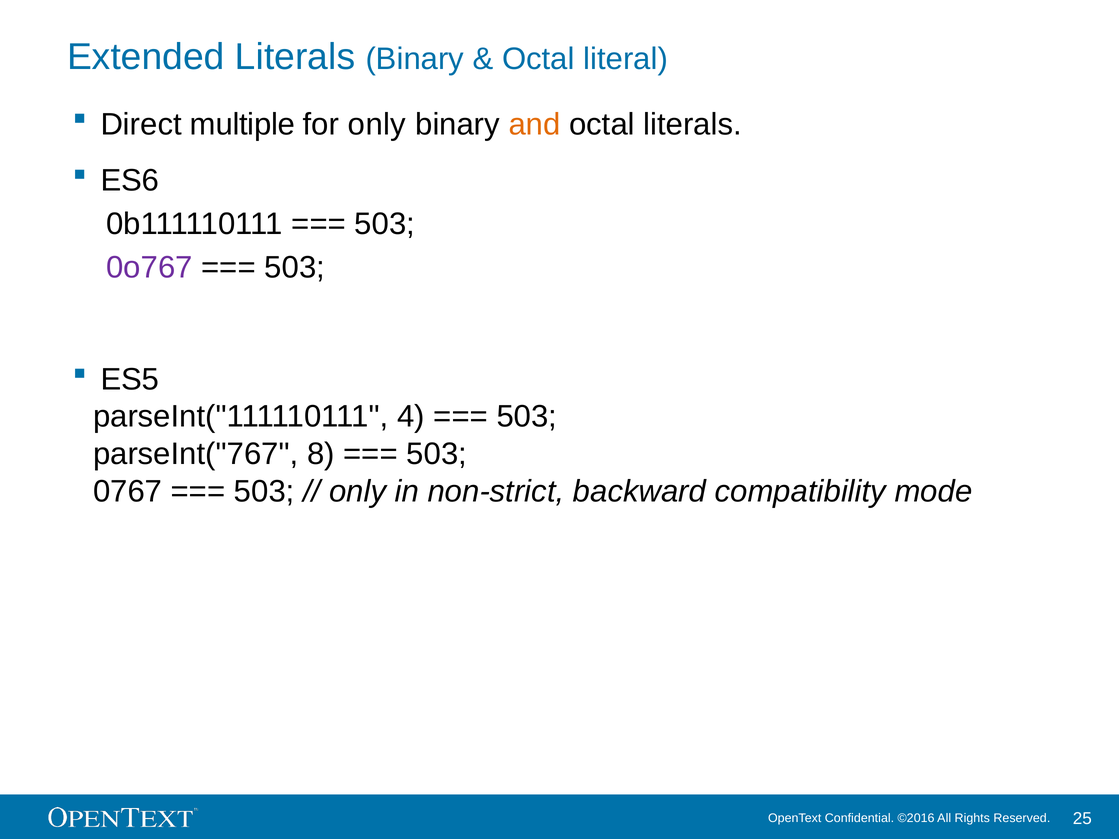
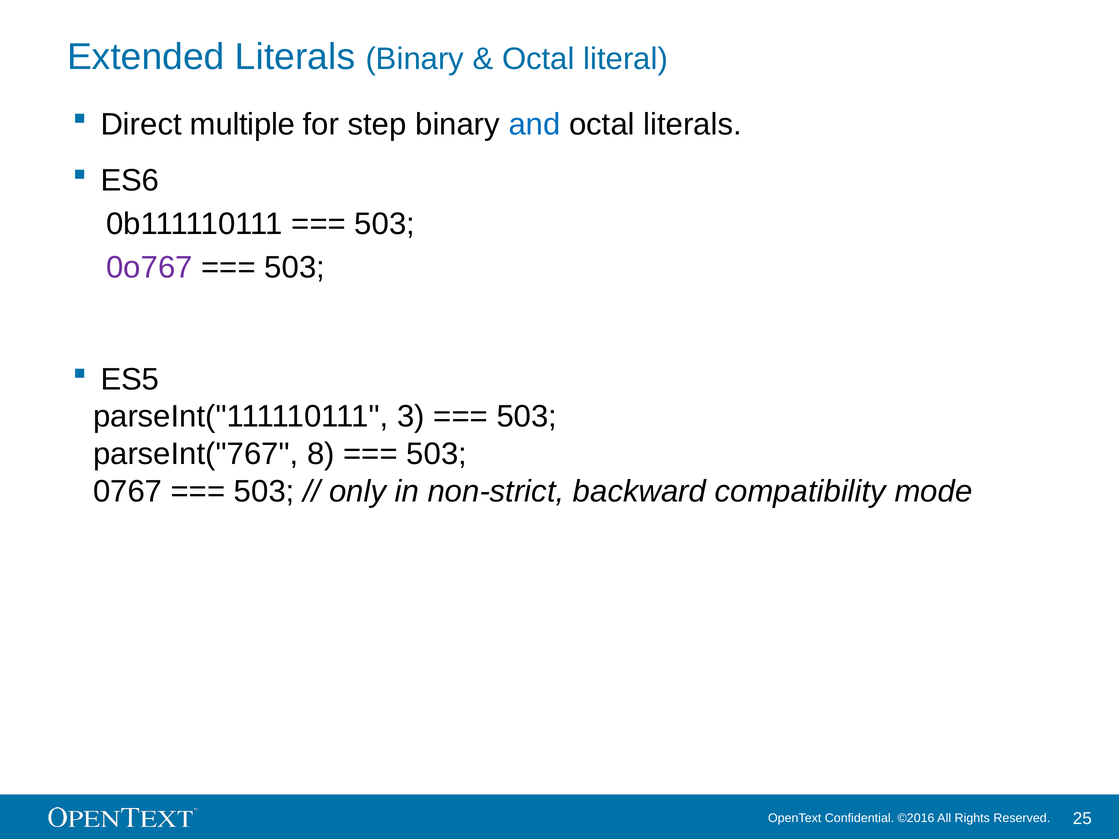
for only: only -> step (377, 125)
and colour: orange -> blue (534, 125)
4: 4 -> 3 (411, 417)
